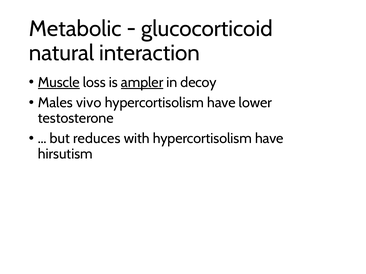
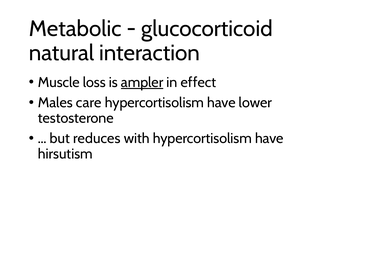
Muscle underline: present -> none (59, 83)
decoy: decoy -> effect (198, 83)
vivo: vivo -> care (89, 103)
